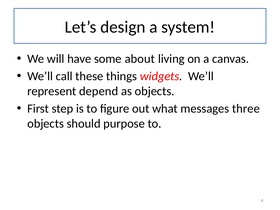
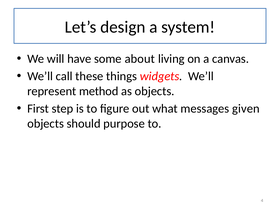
depend: depend -> method (99, 91)
three: three -> given (246, 109)
